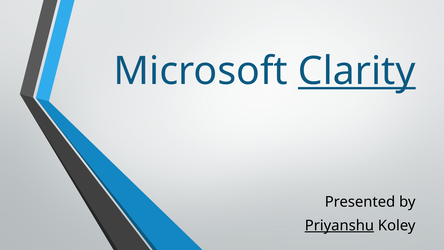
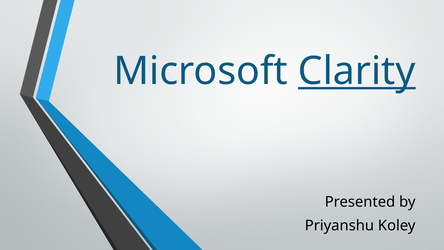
Priyanshu underline: present -> none (339, 225)
